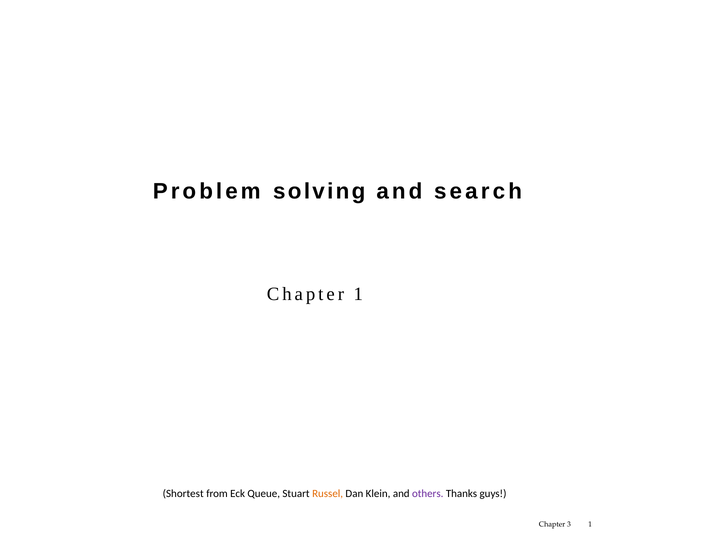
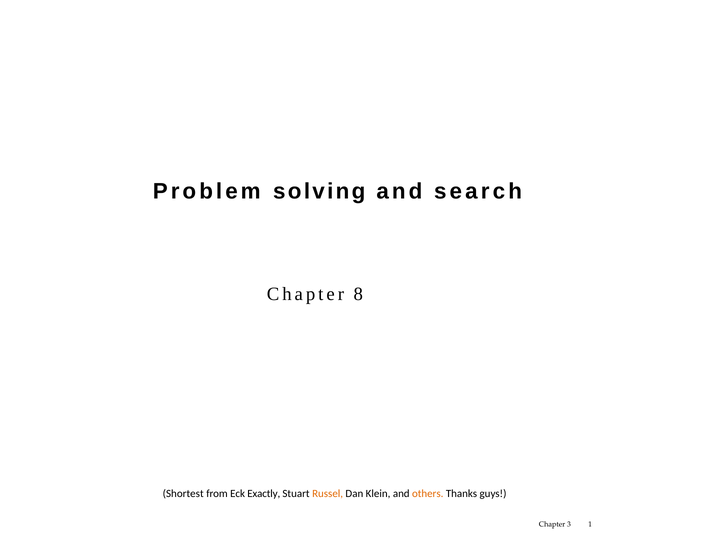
Chapter 1: 1 -> 8 (358, 294)
Queue: Queue -> Exactly (264, 493)
others colour: purple -> orange (428, 493)
